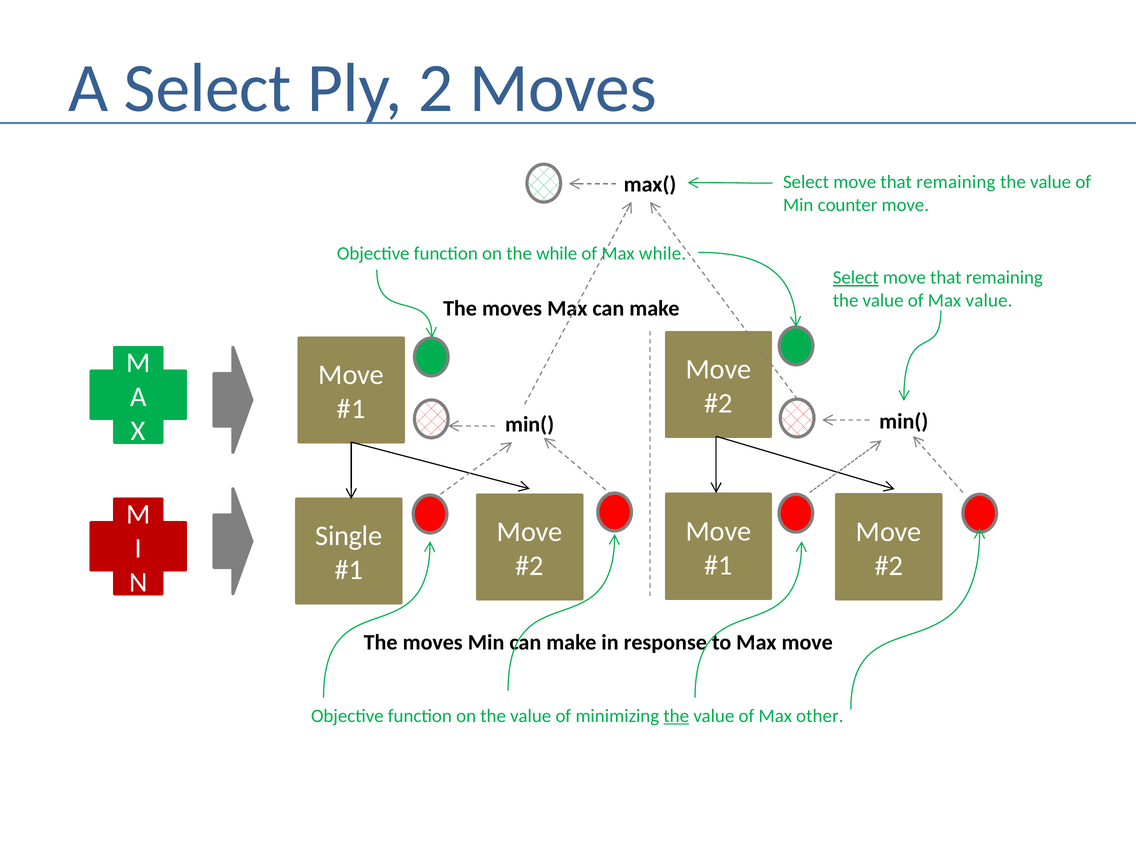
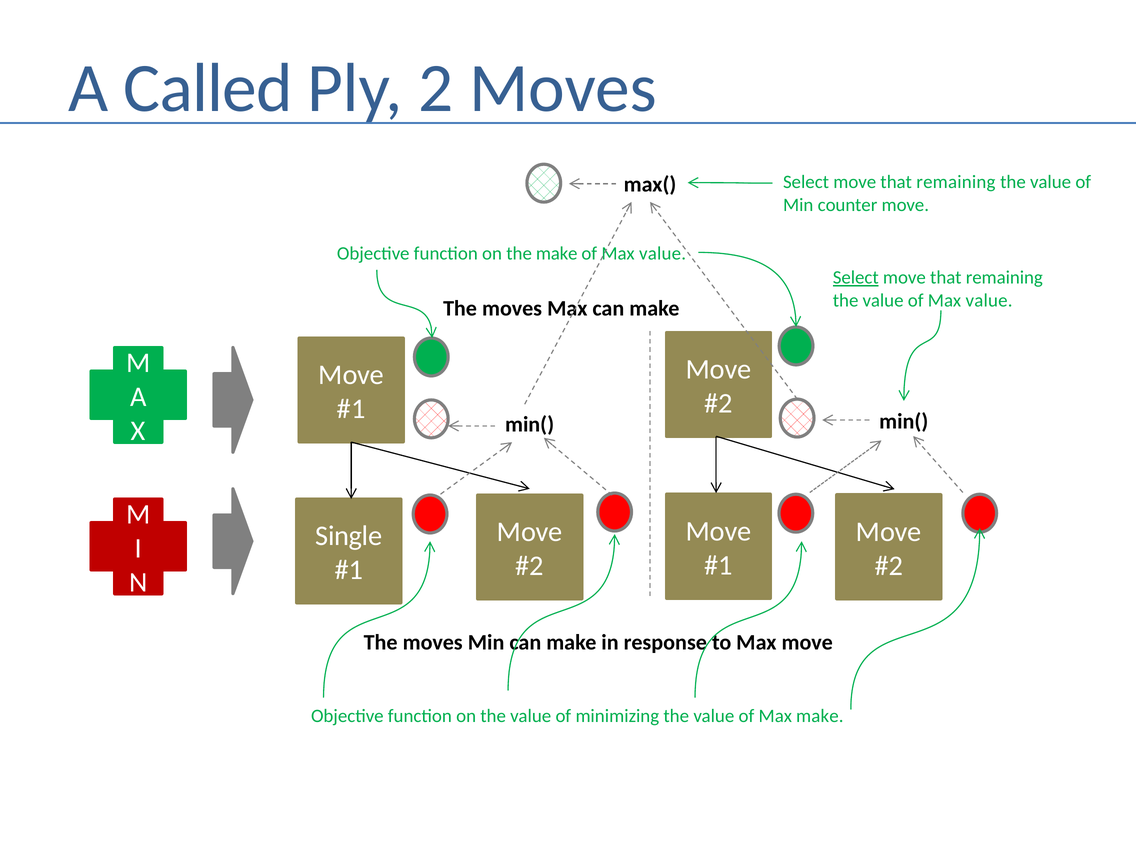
A Select: Select -> Called (208, 88)
the while: while -> make (557, 254)
while: while -> value (663, 254)
the underline: present -> none (676, 716)
Max other: other -> make (820, 716)
